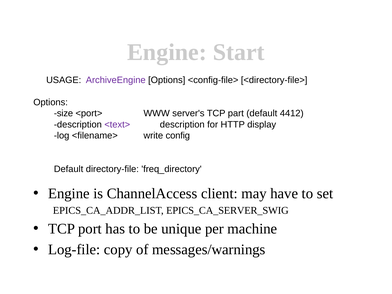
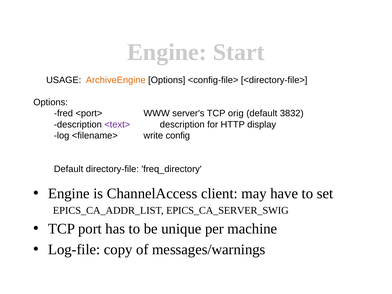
ArchiveEngine colour: purple -> orange (116, 80)
size: size -> fred (63, 113)
part: part -> orig (236, 113)
4412: 4412 -> 3832 (292, 113)
